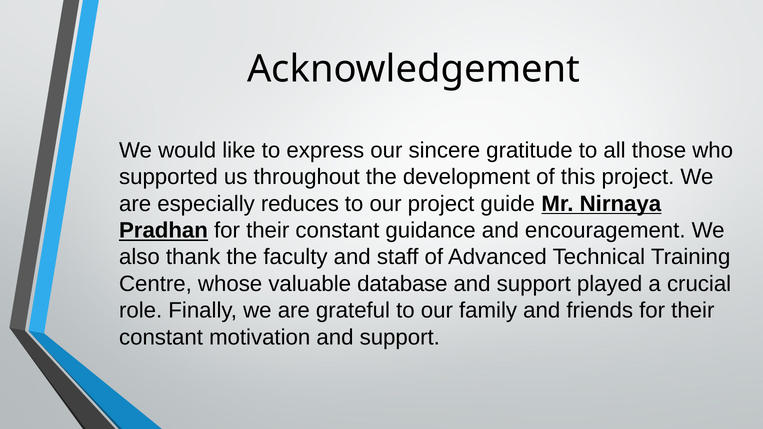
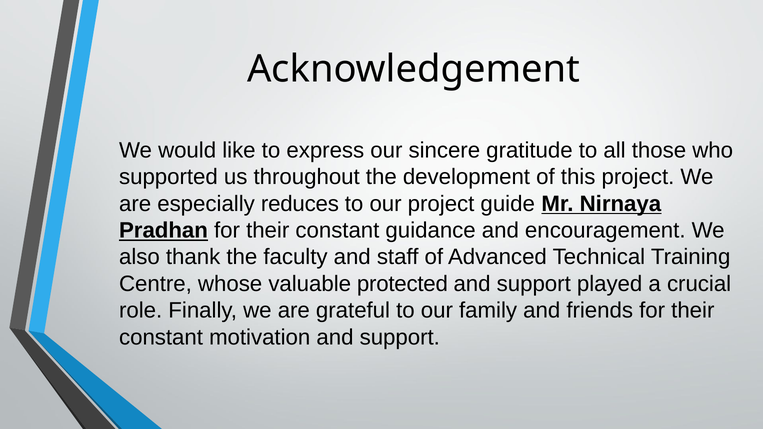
database: database -> protected (402, 284)
